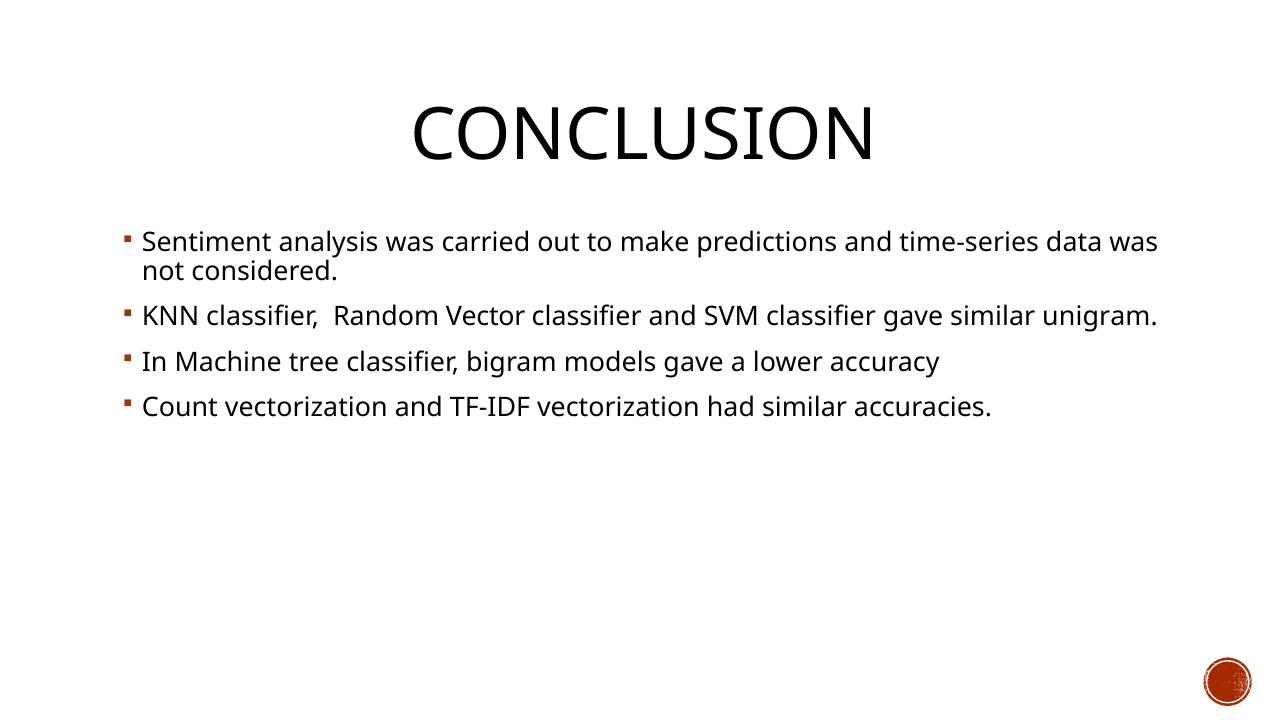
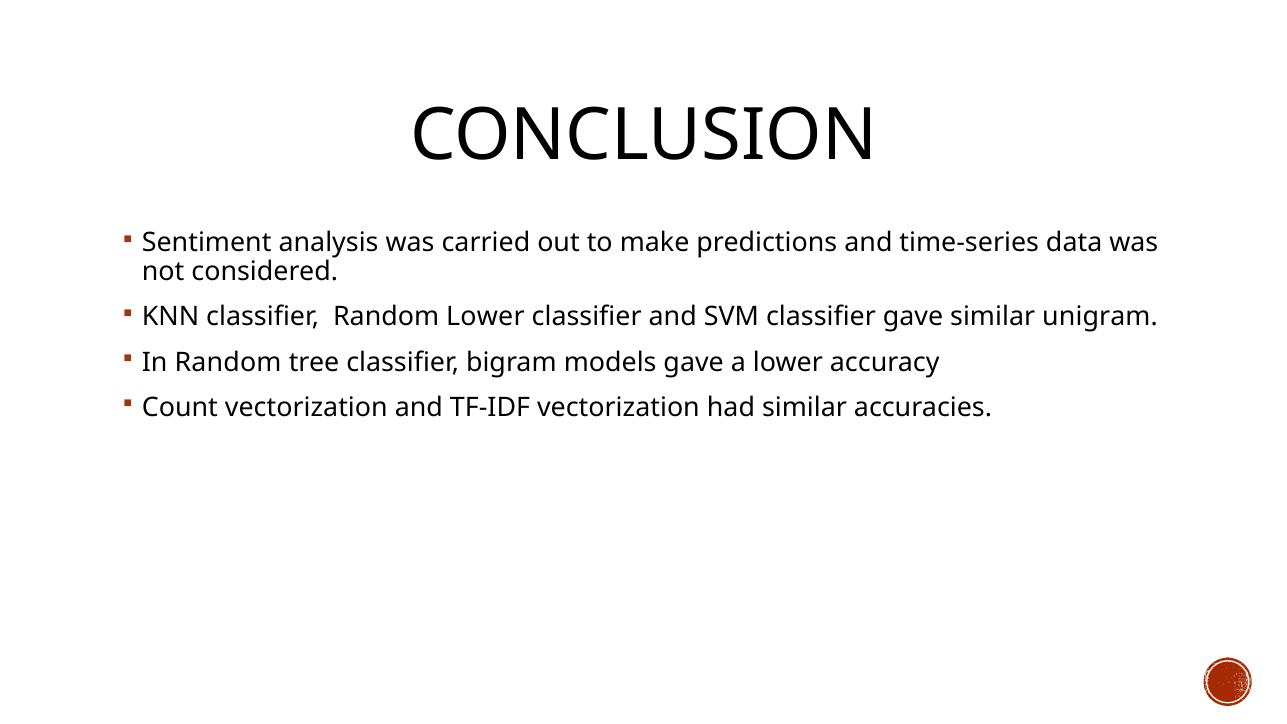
Random Vector: Vector -> Lower (485, 317)
In Machine: Machine -> Random (228, 362)
